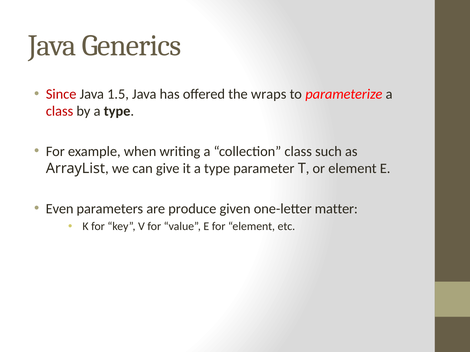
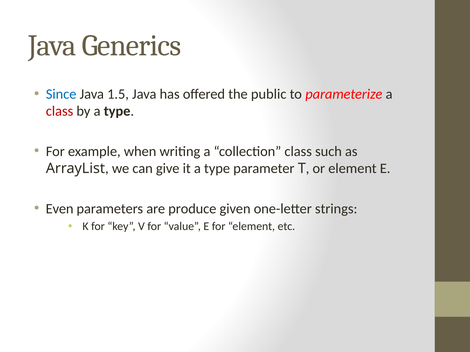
Since colour: red -> blue (61, 94)
wraps: wraps -> public (269, 94)
matter: matter -> strings (336, 209)
